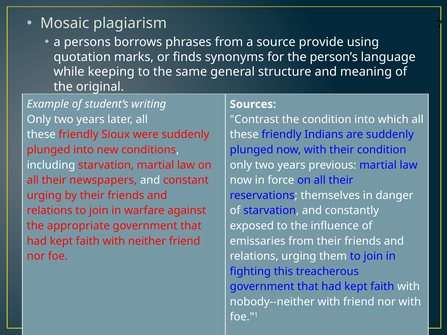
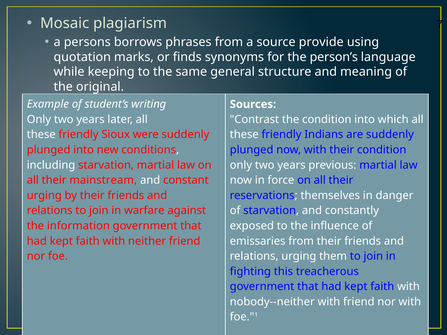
newspapers: newspapers -> mainstream (103, 180)
appropriate: appropriate -> information (78, 226)
